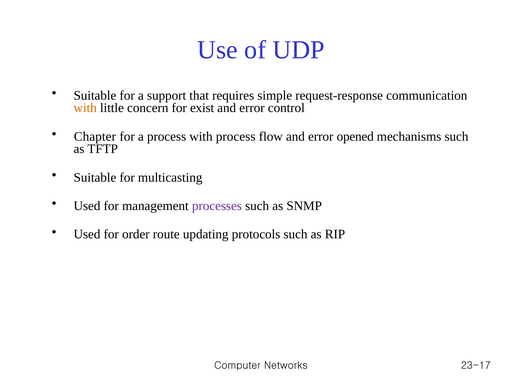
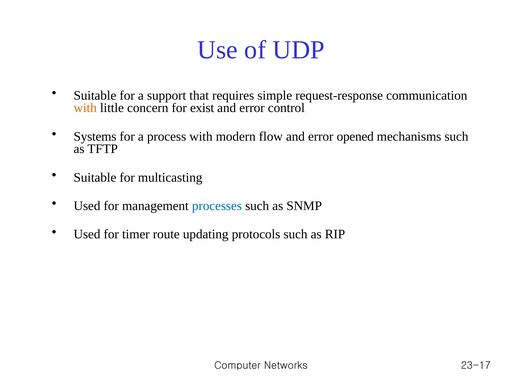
Chapter: Chapter -> Systems (95, 137)
with process: process -> modern (236, 137)
processes colour: purple -> blue (217, 206)
order: order -> timer (136, 235)
